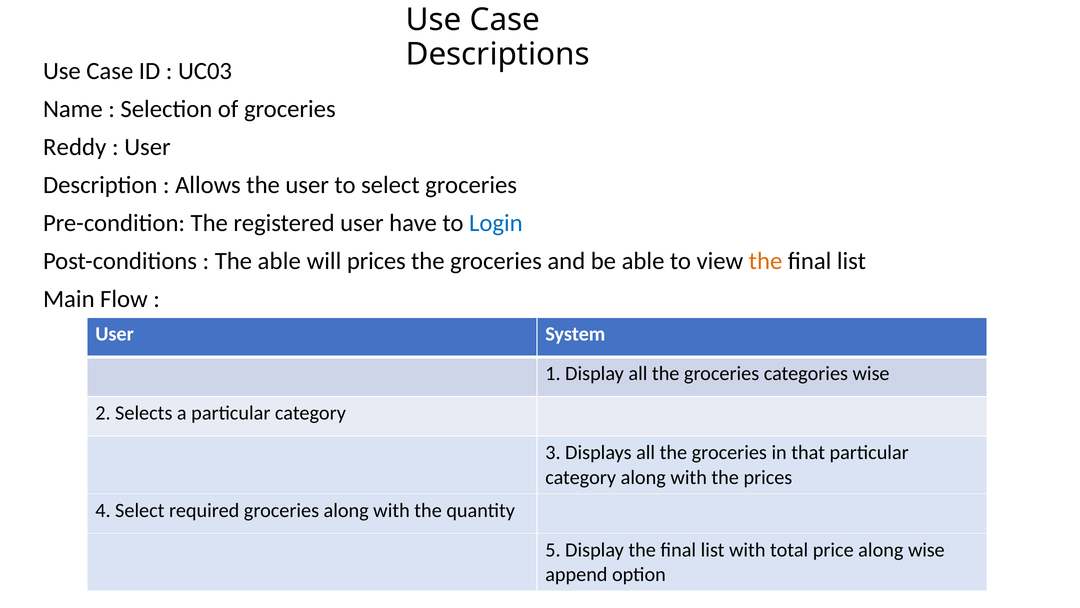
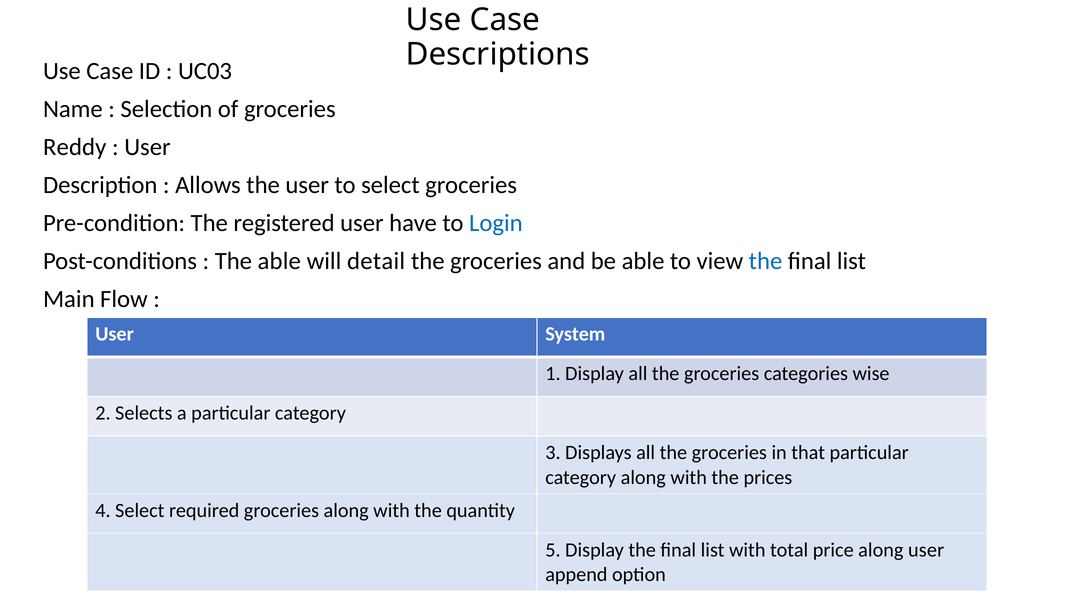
will prices: prices -> detail (376, 261)
the colour: orange -> blue (766, 261)
along wise: wise -> user (926, 549)
